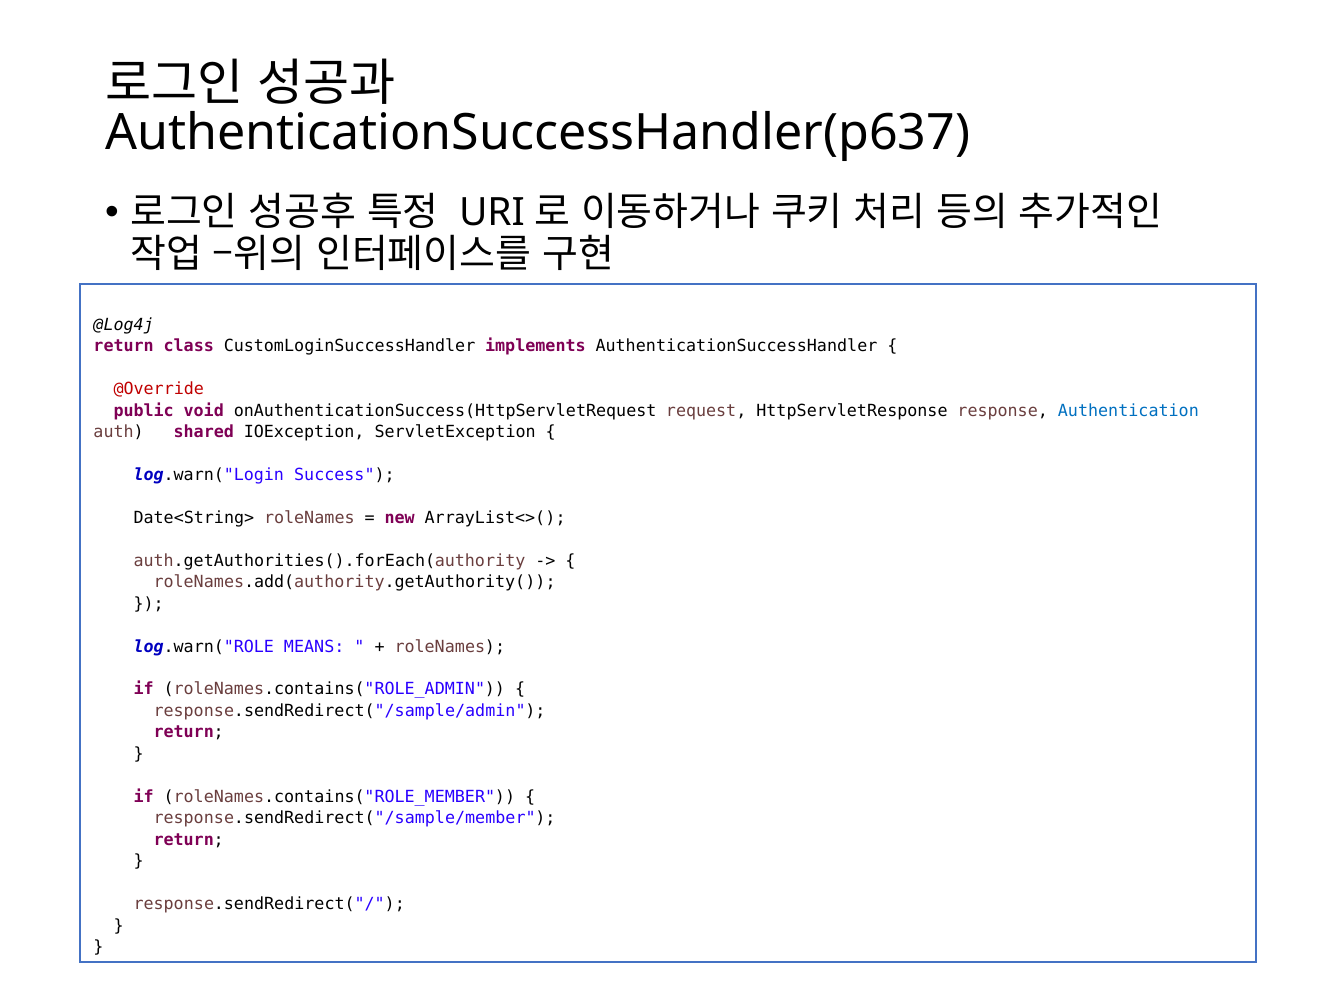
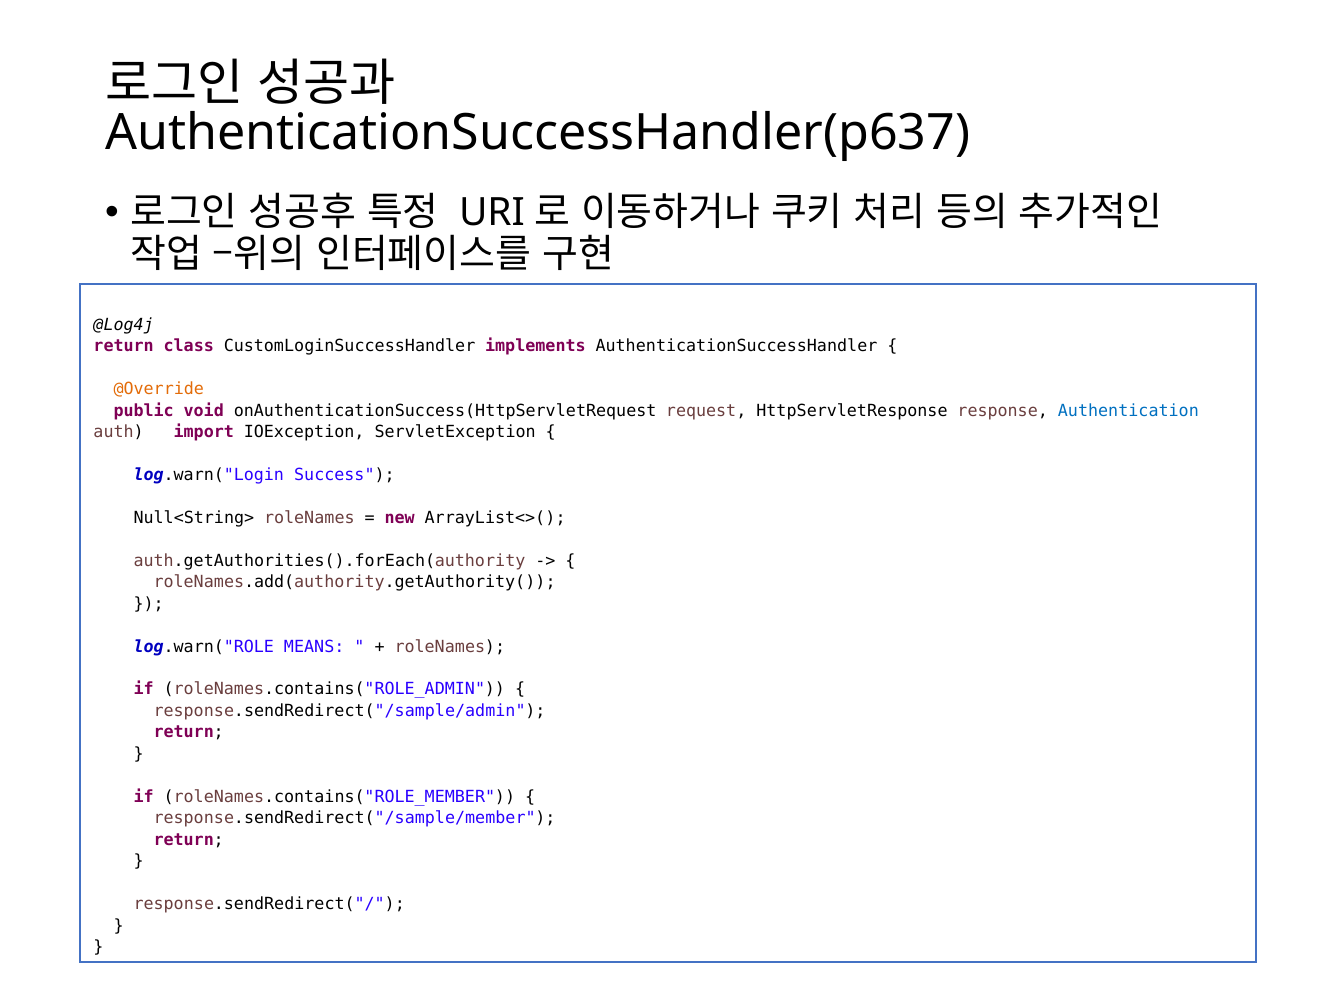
@Override colour: red -> orange (159, 389)
shared: shared -> import (204, 432)
Date<String>: Date<String> -> Null<String> (194, 518)
